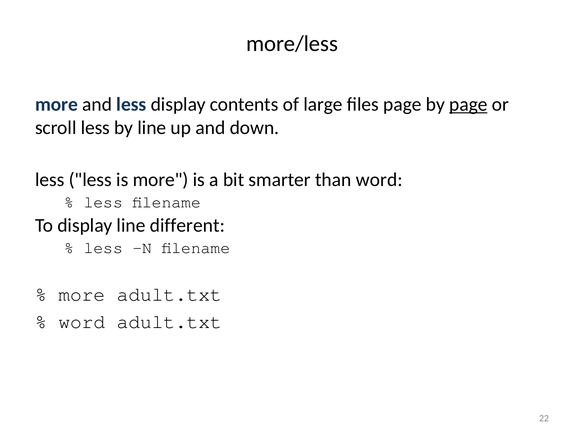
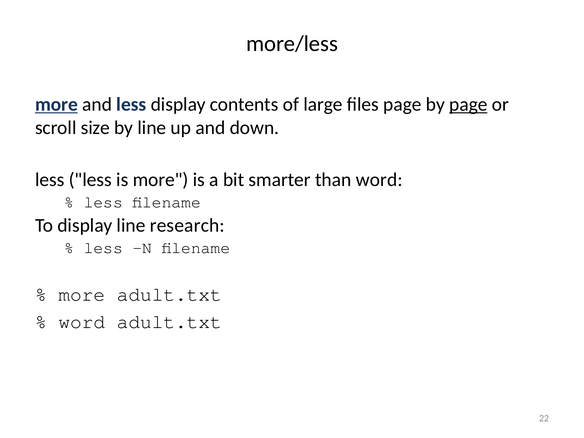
more underline: none -> present (56, 104)
scroll less: less -> size (95, 128)
different: different -> research (187, 225)
